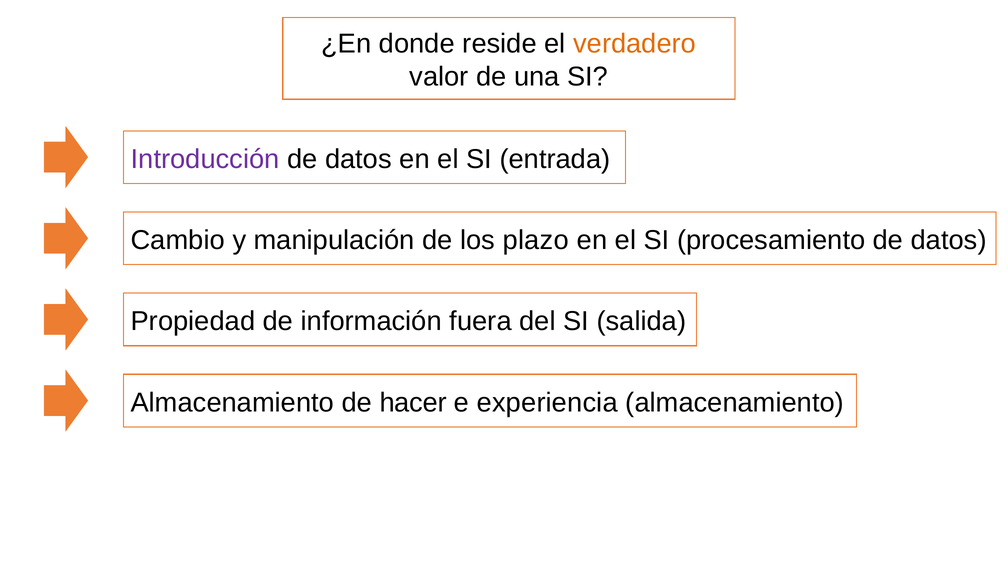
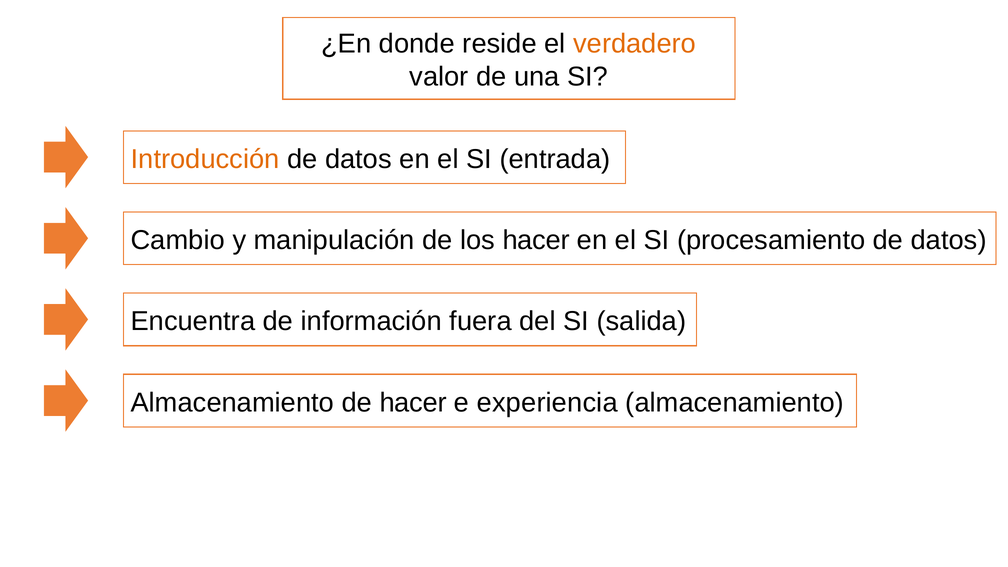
Introducción colour: purple -> orange (205, 159)
los plazo: plazo -> hacer (536, 240)
Propiedad: Propiedad -> Encuentra (193, 321)
